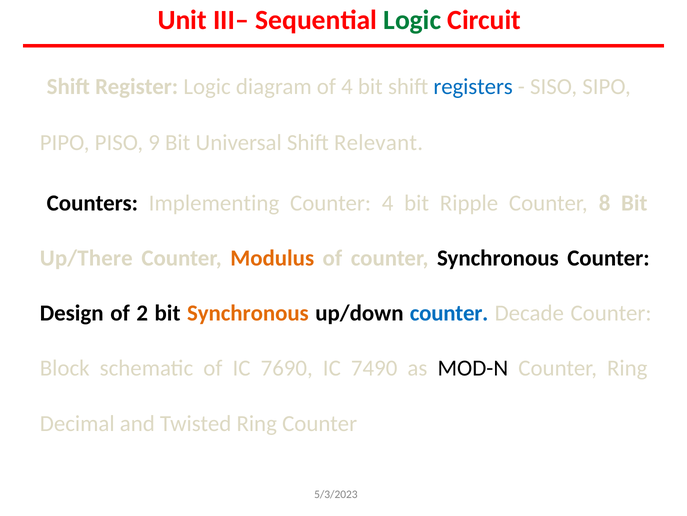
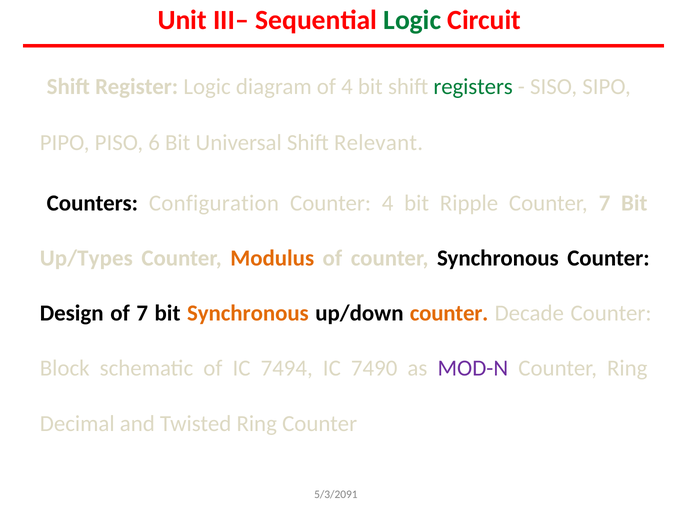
registers colour: blue -> green (473, 86)
9: 9 -> 6 (154, 143)
Implementing: Implementing -> Configuration (214, 203)
Counter 8: 8 -> 7 (605, 203)
Up/There: Up/There -> Up/Types (86, 258)
of 2: 2 -> 7 (142, 313)
counter colour: blue -> orange (449, 313)
7690: 7690 -> 7494 (287, 368)
MOD-N colour: black -> purple (473, 368)
5/3/2023: 5/3/2023 -> 5/3/2091 (336, 494)
